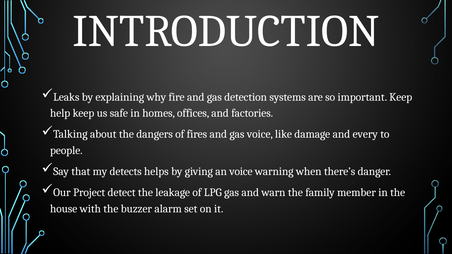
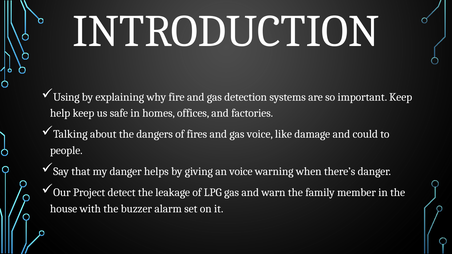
Leaks: Leaks -> Using (66, 97)
every: every -> could (365, 134)
my detects: detects -> danger (126, 172)
